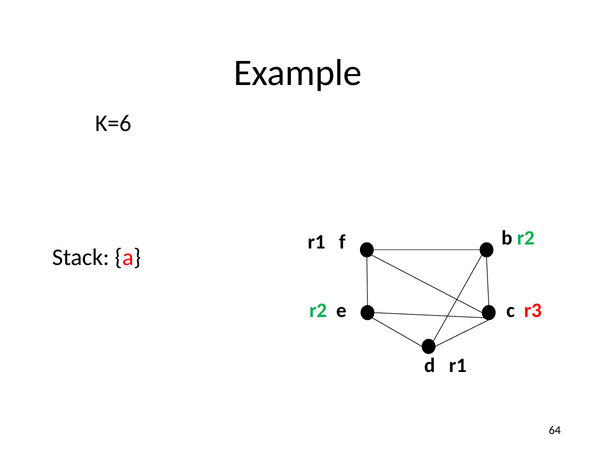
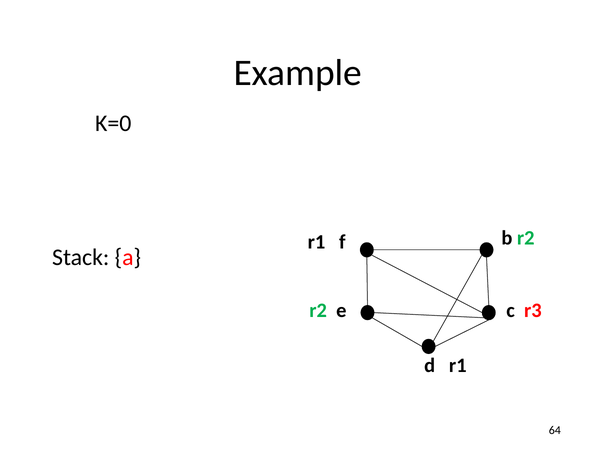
K=6: K=6 -> K=0 (113, 123)
